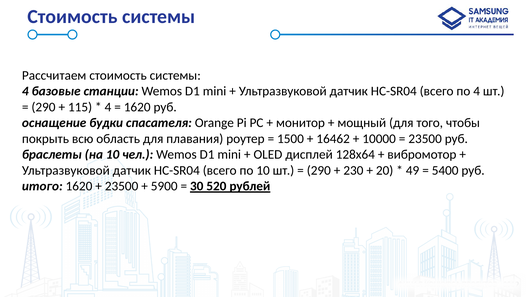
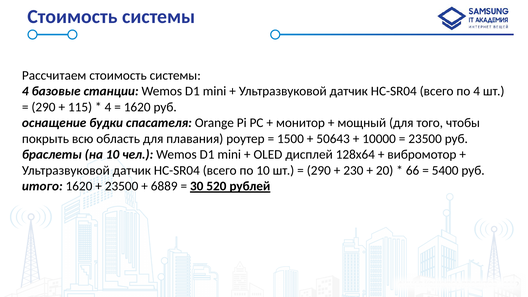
16462: 16462 -> 50643 (333, 139)
49: 49 -> 66 (413, 170)
5900: 5900 -> 6889 (164, 186)
